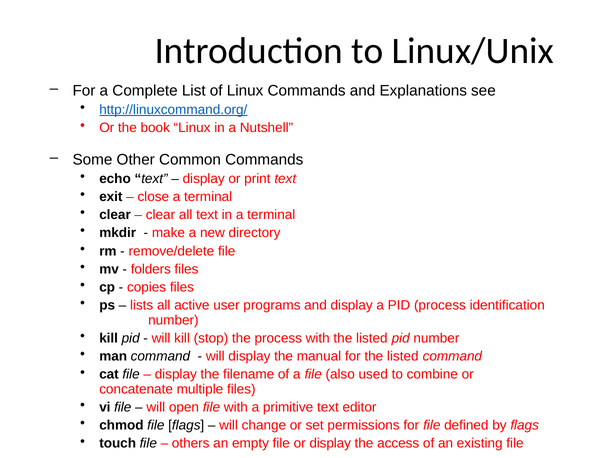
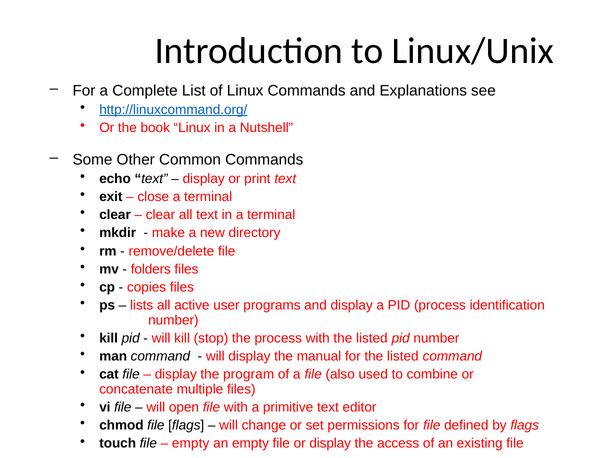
filename: filename -> program (249, 375)
others: others -> empty (191, 444)
